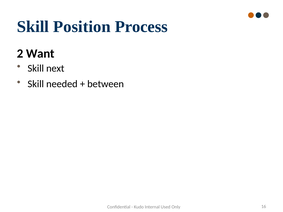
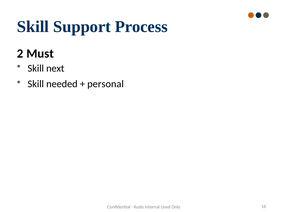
Position: Position -> Support (82, 27)
Want: Want -> Must (40, 54)
between: between -> personal (106, 84)
